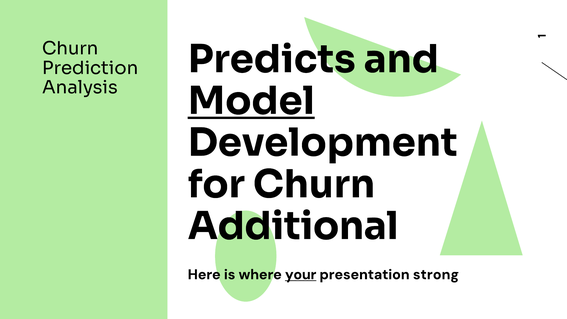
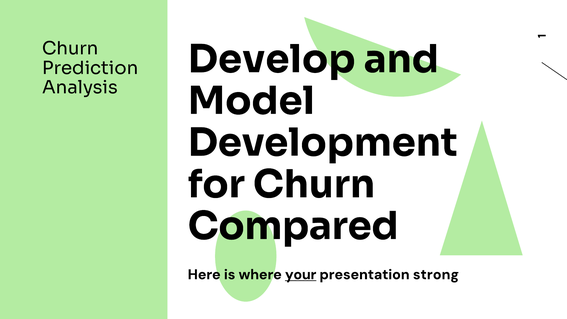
Predicts: Predicts -> Develop (272, 59)
Model underline: present -> none (251, 101)
Additional: Additional -> Compared (293, 226)
